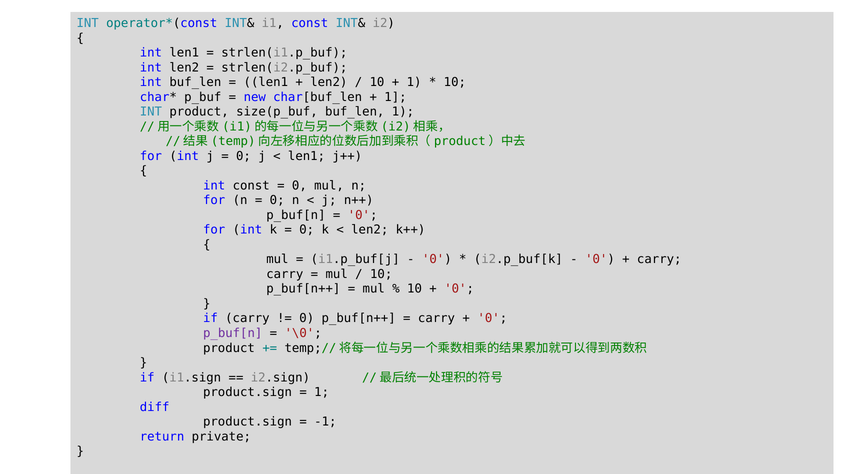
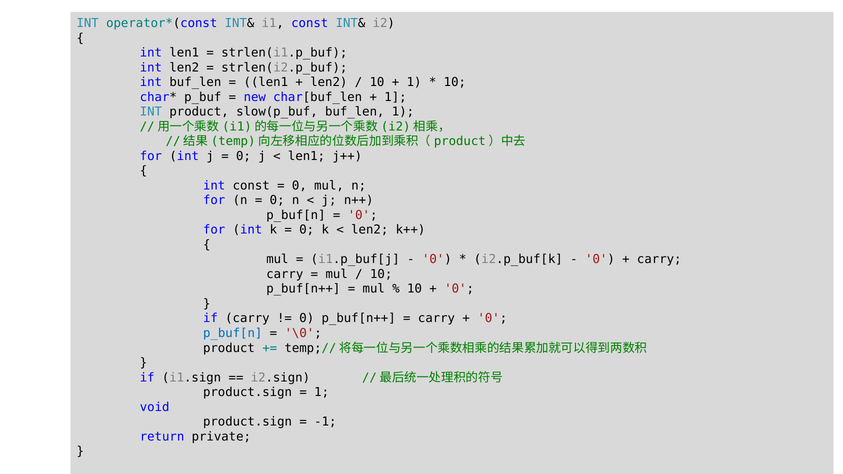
size(p_buf: size(p_buf -> slow(p_buf (277, 112)
p_buf[n colour: purple -> blue (233, 333)
diff: diff -> void (155, 407)
